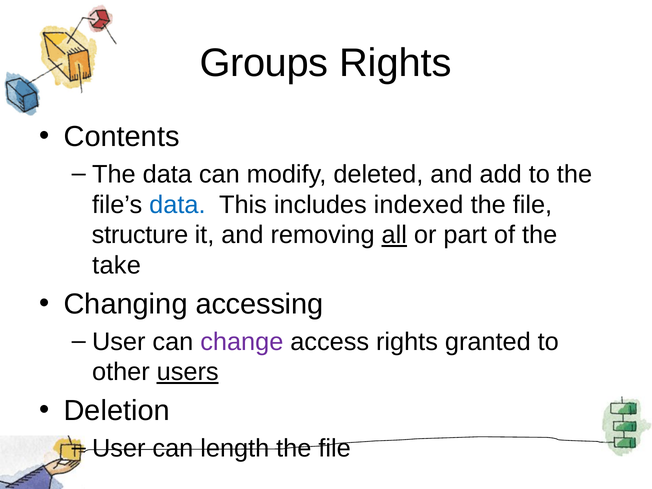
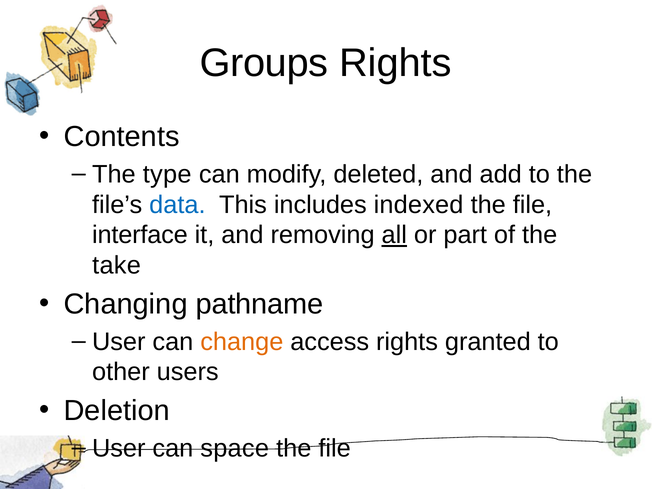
The data: data -> type (167, 174)
structure: structure -> interface (140, 235)
accessing: accessing -> pathname (259, 304)
change colour: purple -> orange (242, 342)
users underline: present -> none (188, 372)
length: length -> space (235, 448)
